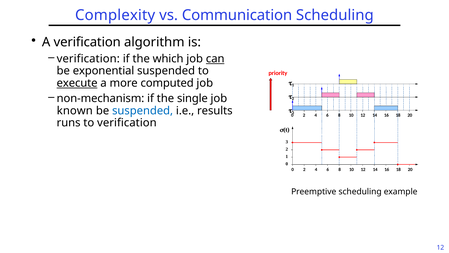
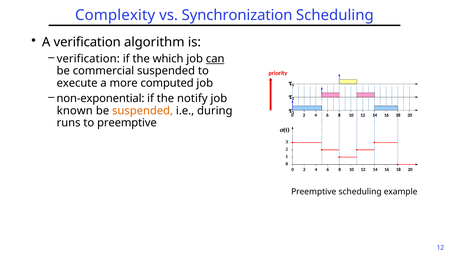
Communication: Communication -> Synchronization (237, 15)
exponential: exponential -> commercial (103, 71)
execute underline: present -> none (77, 83)
non-mechanism: non-mechanism -> non-exponential (100, 98)
single: single -> notify (192, 98)
suspended colour: blue -> orange (143, 111)
results: results -> during (215, 111)
to verification: verification -> preemptive (127, 123)
